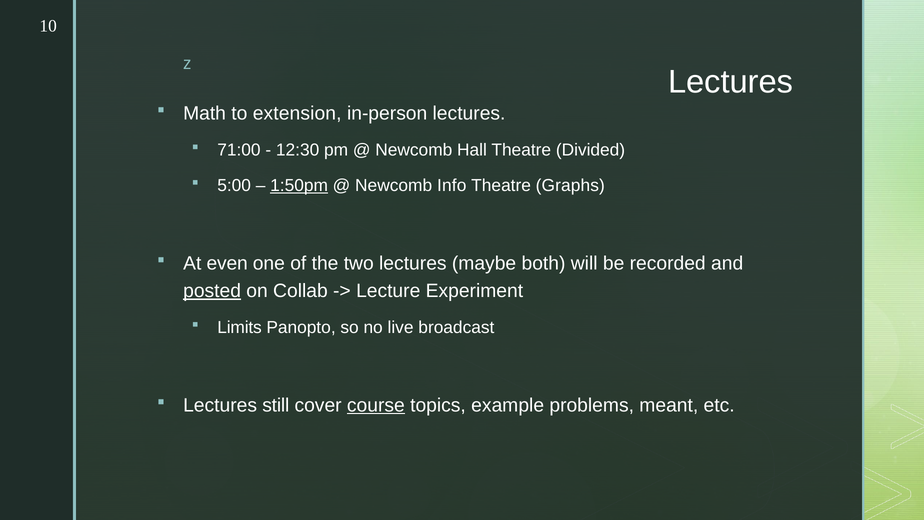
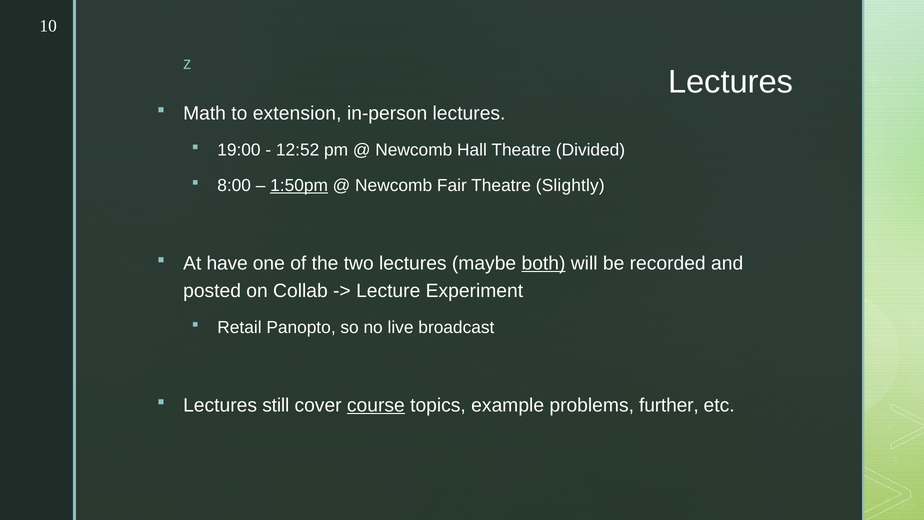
71:00: 71:00 -> 19:00 (239, 150)
12:30: 12:30 -> 12:52 (298, 150)
5:00: 5:00 -> 8:00 (234, 185)
Info: Info -> Fair (452, 185)
Graphs: Graphs -> Slightly (570, 185)
even: even -> have (227, 263)
both underline: none -> present (544, 263)
posted underline: present -> none (212, 291)
Limits: Limits -> Retail (239, 327)
meant: meant -> further (669, 405)
